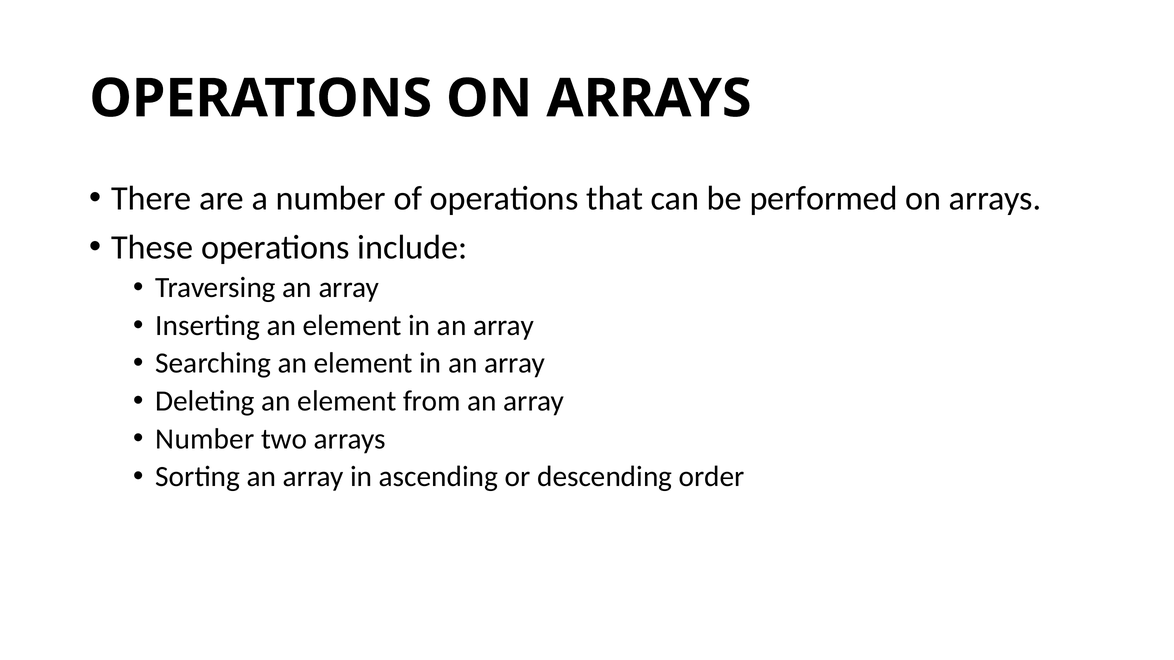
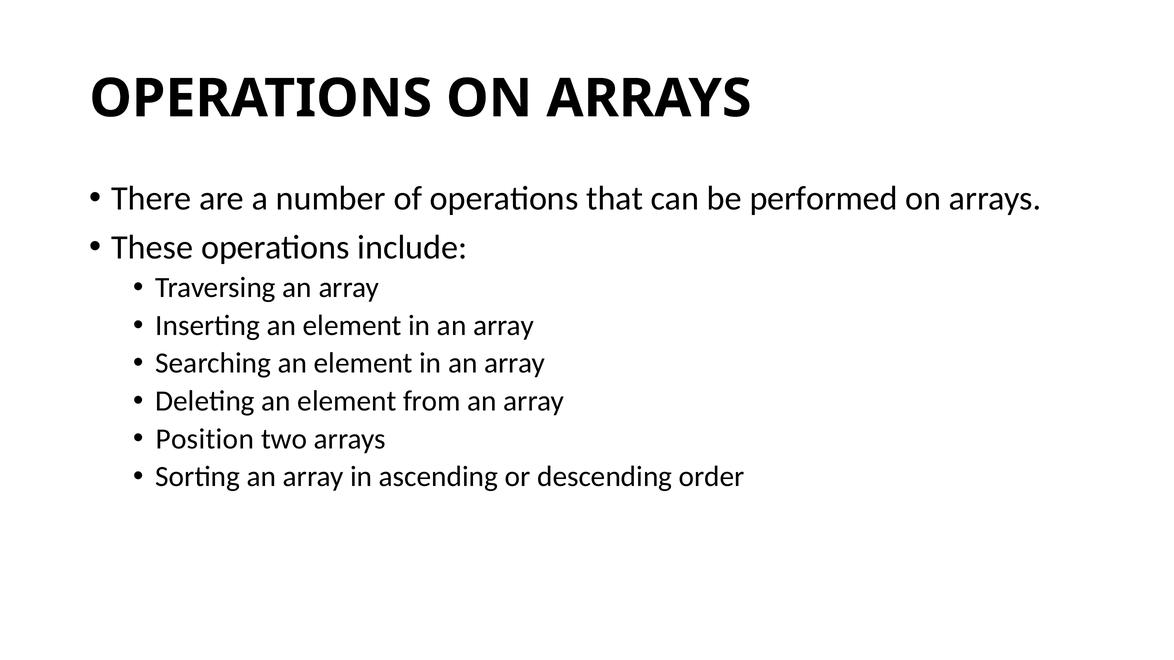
Number: Number -> Position (205, 439)
